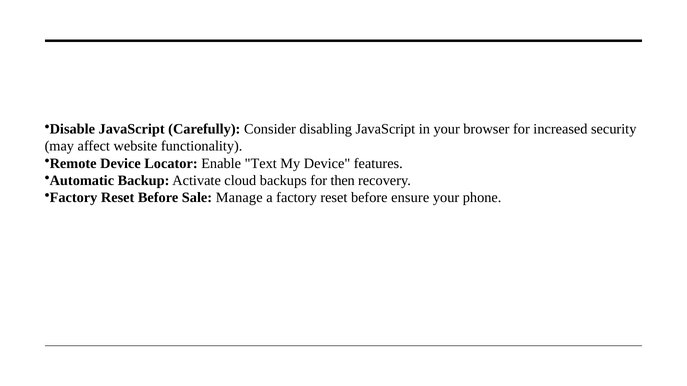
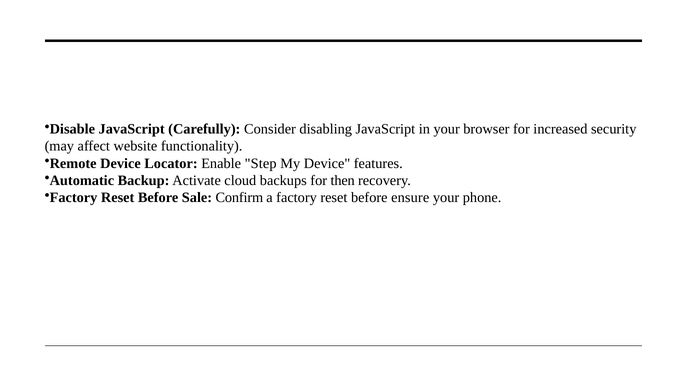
Text: Text -> Step (261, 164)
Manage: Manage -> Confirm (239, 198)
